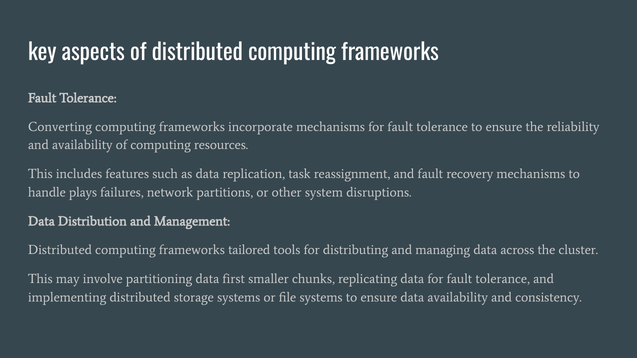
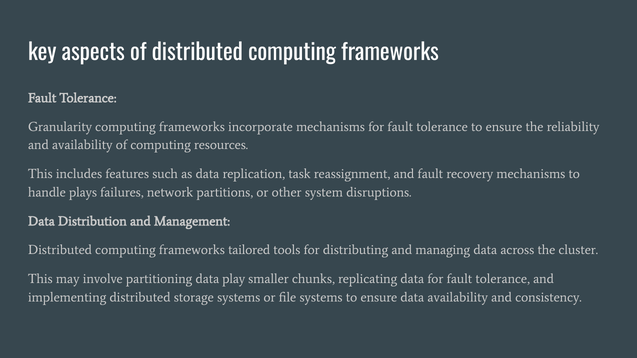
Converting: Converting -> Granularity (60, 127)
first: first -> play (234, 279)
